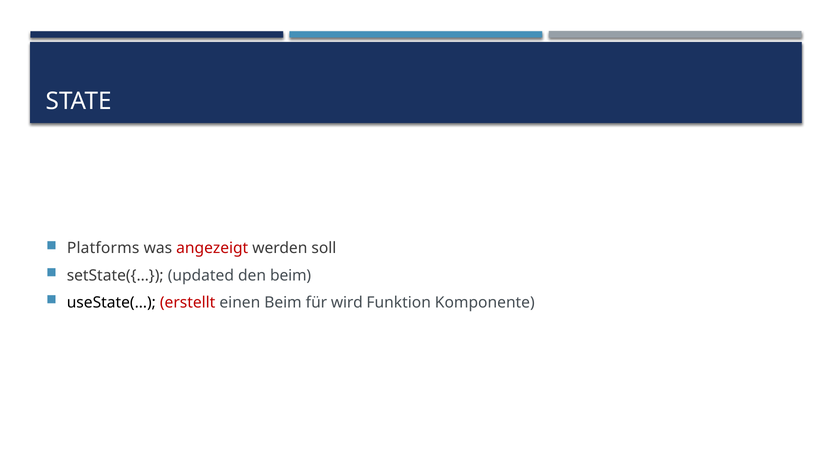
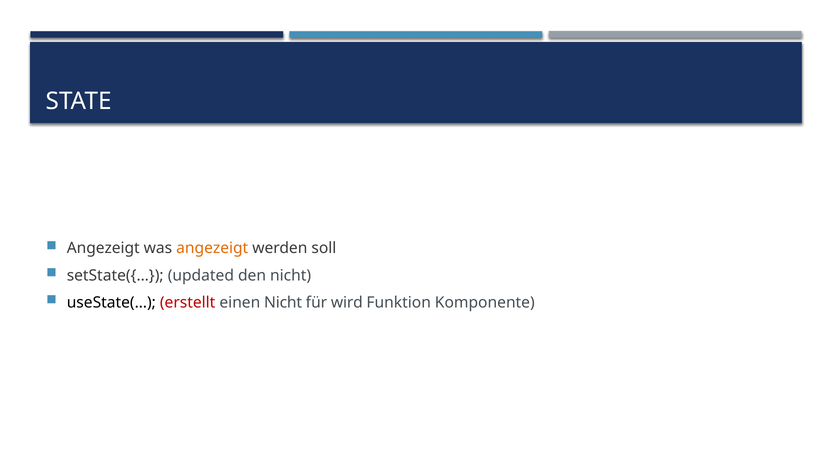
Platforms: Platforms -> Angezeigt (103, 248)
angezeigt colour: red -> orange (212, 248)
den beim: beim -> nicht (291, 275)
einen Beim: Beim -> Nicht (283, 302)
